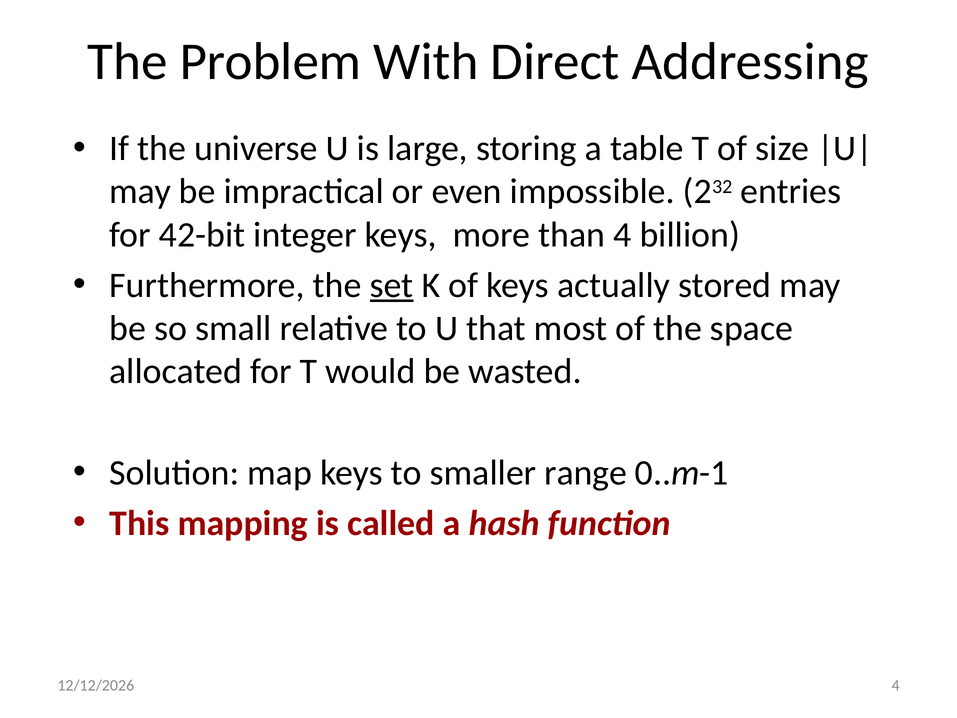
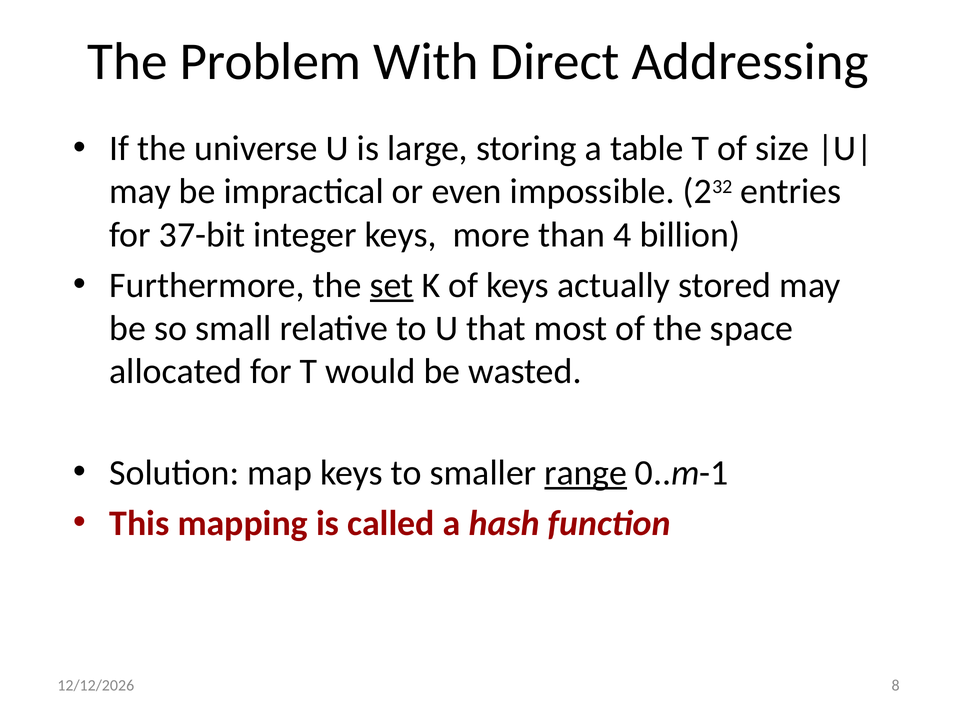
42-bit: 42-bit -> 37-bit (202, 235)
range underline: none -> present (586, 473)
4: 4 -> 8 (896, 685)
